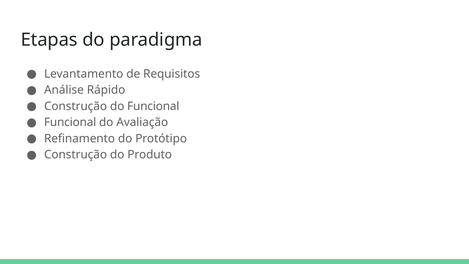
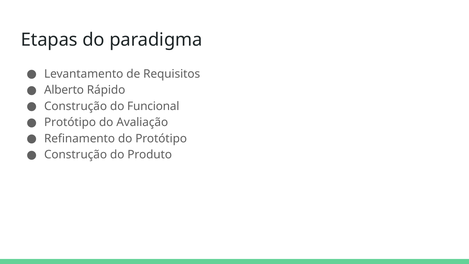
Análise: Análise -> Alberto (64, 90)
Funcional: Funcional -> Protótipo (70, 122)
